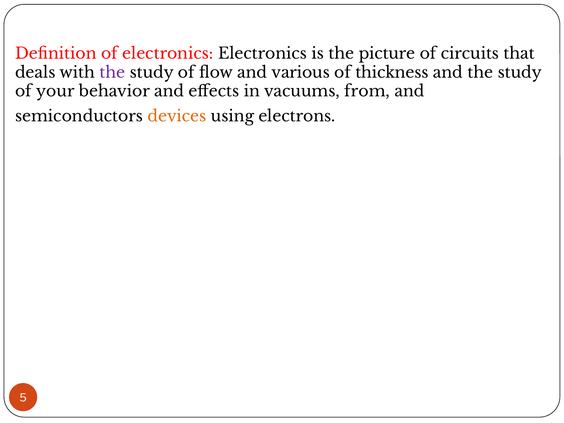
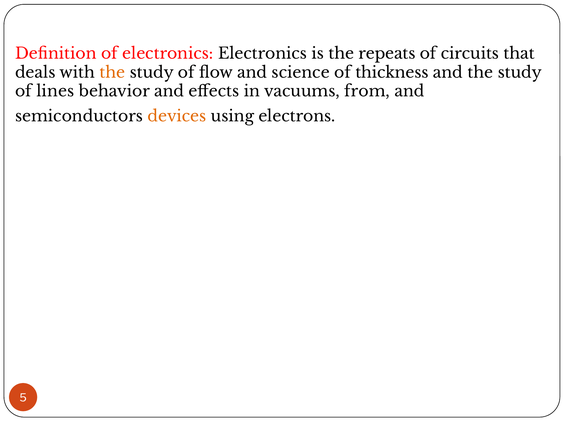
picture: picture -> repeats (387, 54)
the colour: purple -> orange (112, 73)
various: various -> science (301, 73)
your: your -> lines (55, 91)
